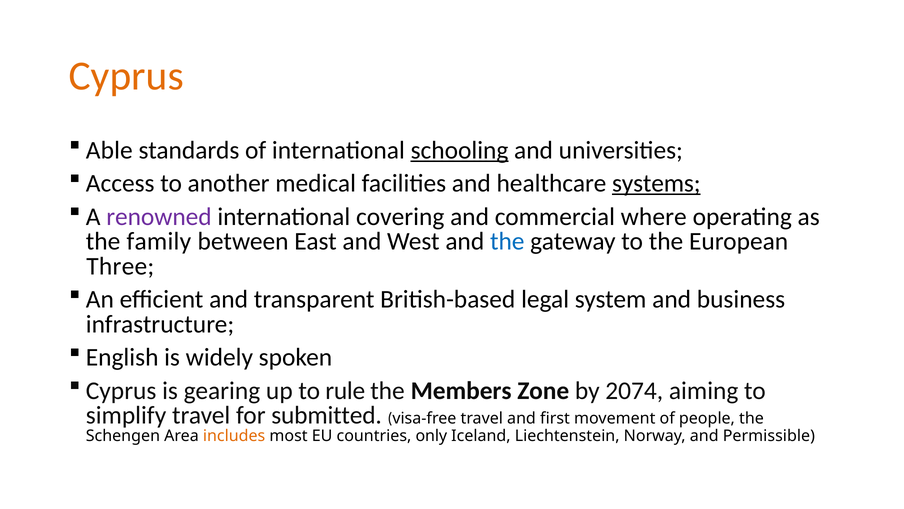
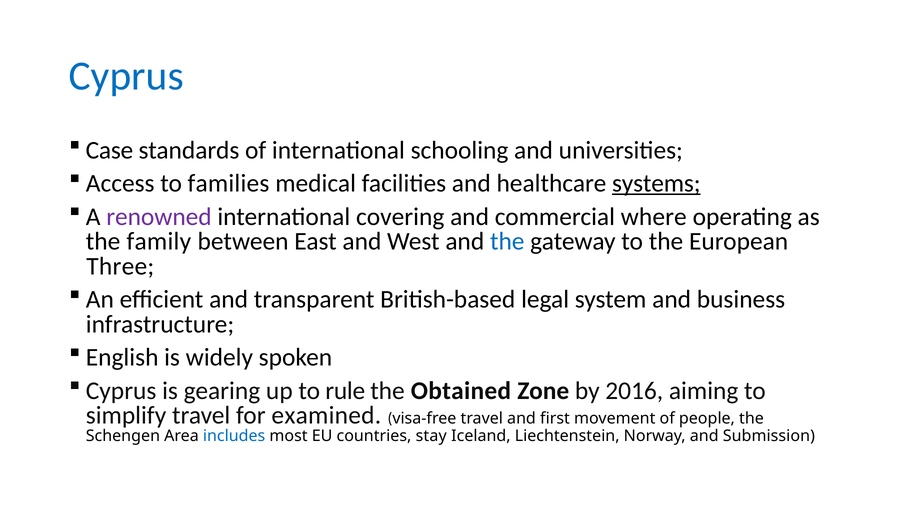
Cyprus colour: orange -> blue (126, 76)
Able: Able -> Case (109, 150)
schooling underline: present -> none (460, 150)
another: another -> families (228, 183)
Members: Members -> Obtained (461, 390)
2074: 2074 -> 2016 (634, 390)
submitted: submitted -> examined (326, 415)
includes colour: orange -> blue (234, 436)
only: only -> stay (431, 436)
Permissible: Permissible -> Submission (769, 436)
